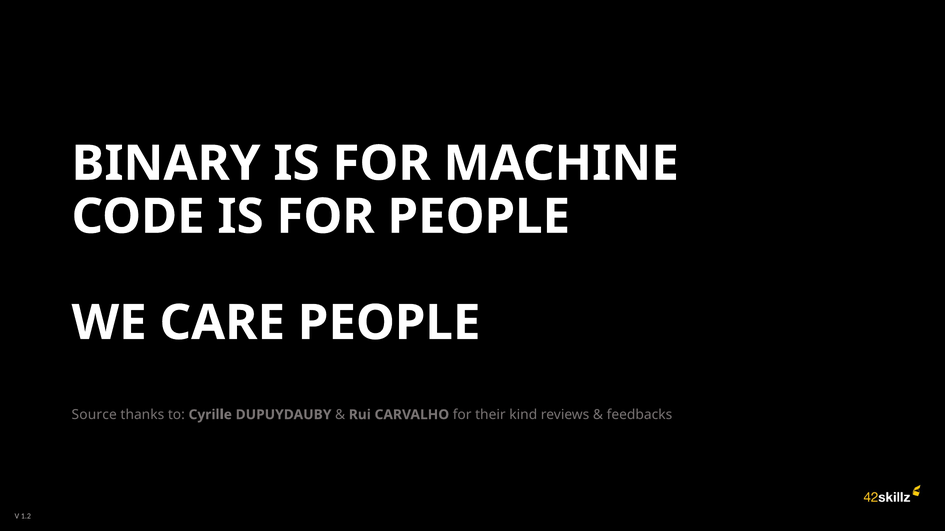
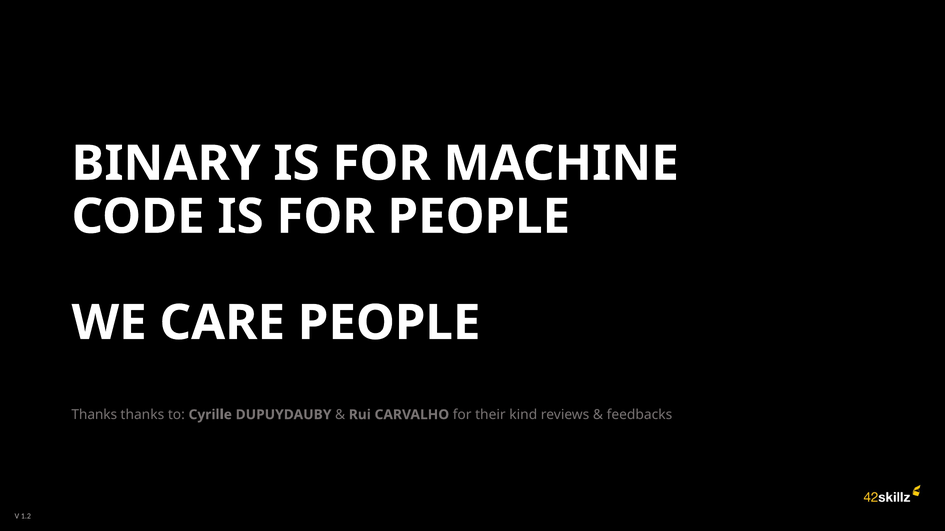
Source: Source -> Thanks (94, 415)
